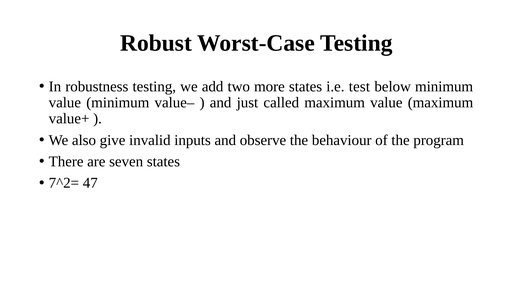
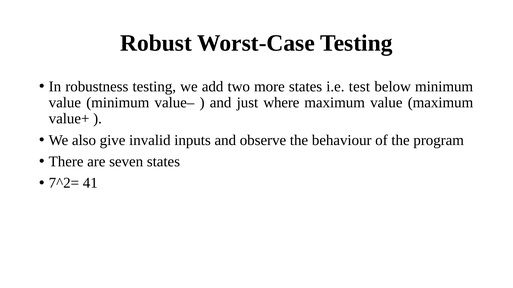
called: called -> where (281, 103)
47: 47 -> 41 (90, 183)
